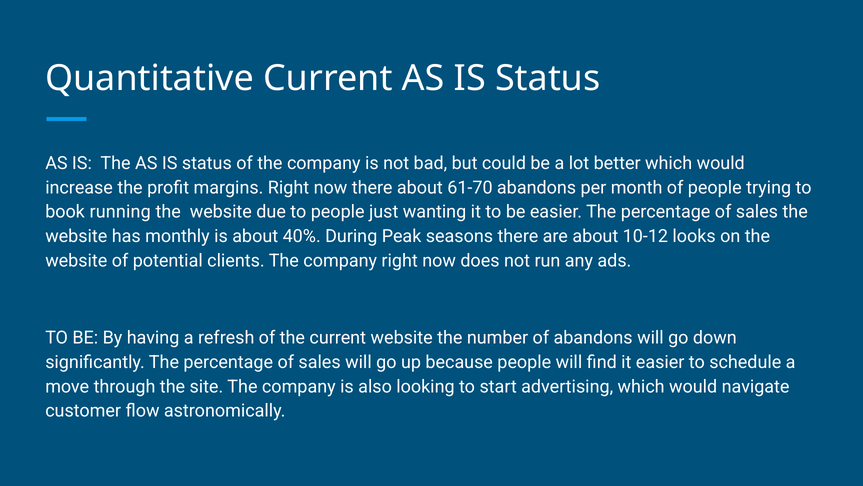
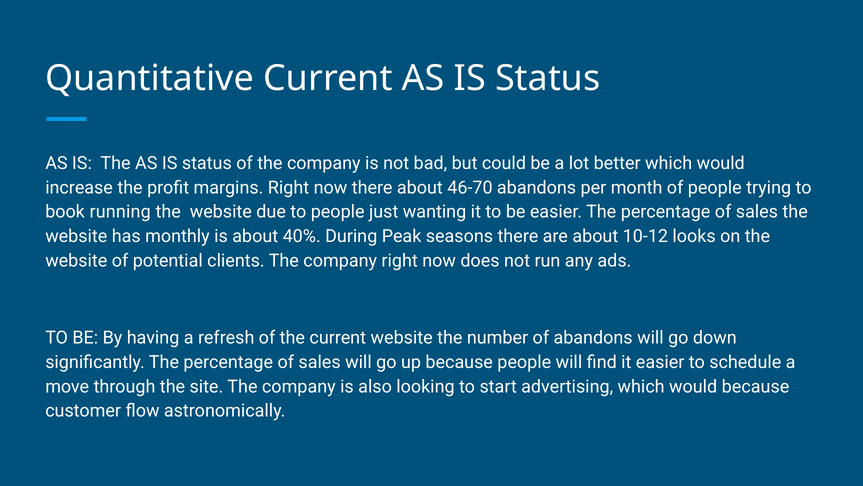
61-70: 61-70 -> 46-70 (470, 187)
would navigate: navigate -> because (756, 386)
